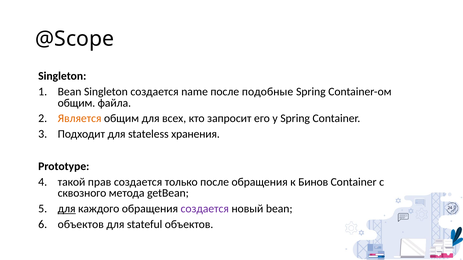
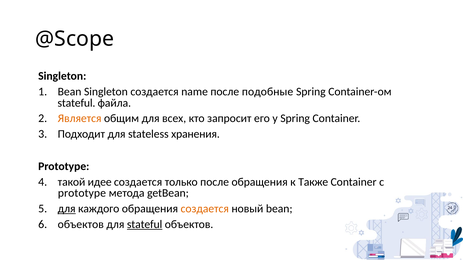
общим: общим -> stateful (76, 103)
прав: прав -> идее (100, 182)
Бинов: Бинов -> Также (313, 182)
сквозного: сквозного -> prototype (82, 193)
создается colour: purple -> orange (205, 209)
stateful underline: none -> present (145, 225)
